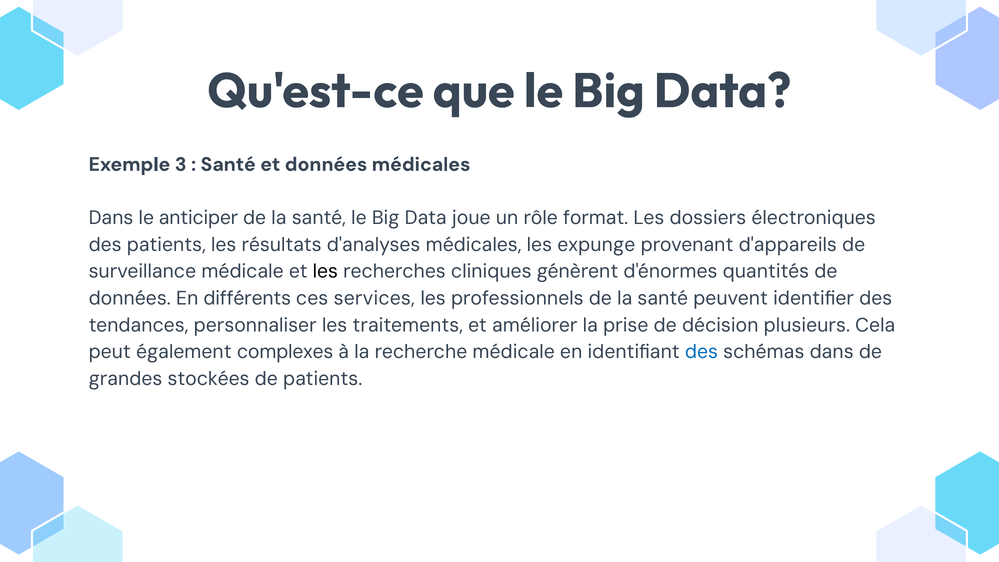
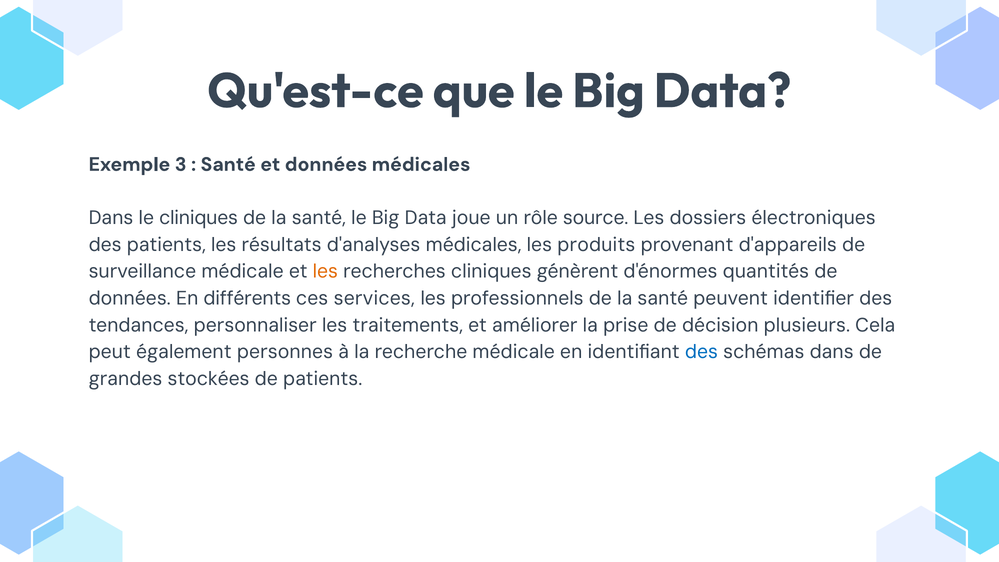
le anticiper: anticiper -> cliniques (199, 218)
format: format -> source (596, 218)
expunge: expunge -> produits (596, 245)
les colour: black -> orange (325, 272)
complexes: complexes -> personnes (285, 352)
